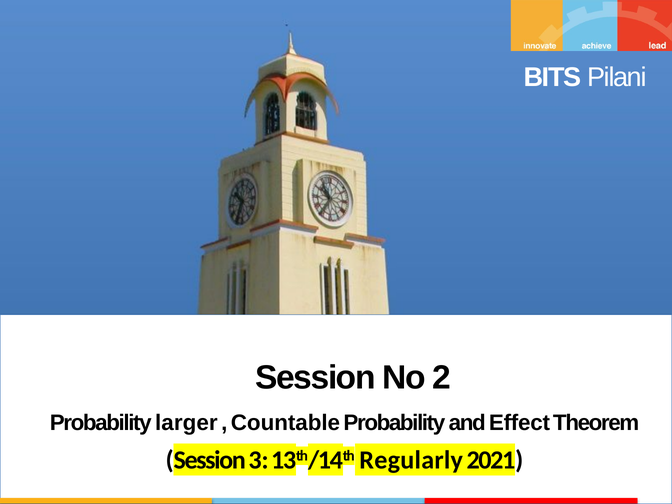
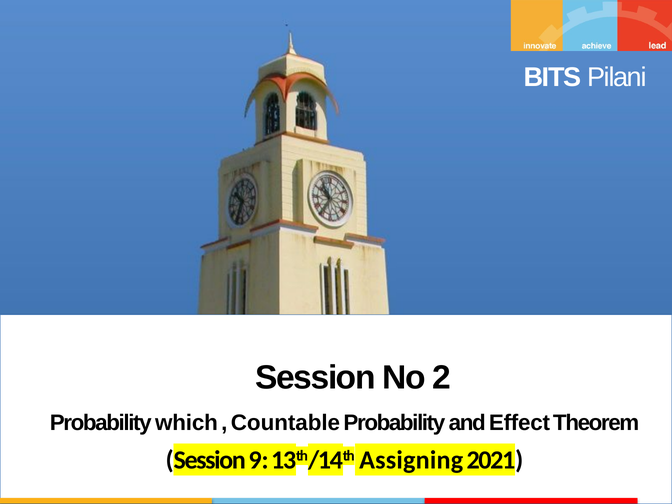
larger: larger -> which (186, 423)
3: 3 -> 9 (259, 460)
Regularly: Regularly -> Assigning (411, 460)
